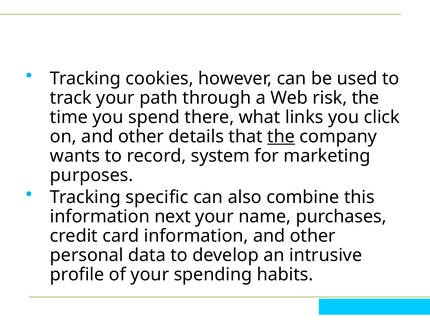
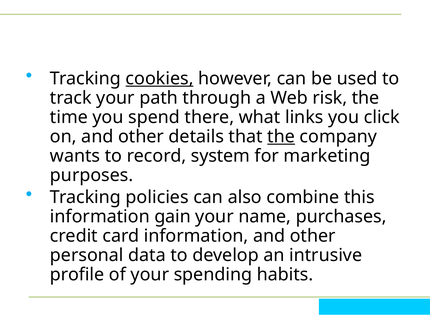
cookies underline: none -> present (160, 79)
specific: specific -> policies (157, 197)
next: next -> gain (173, 217)
